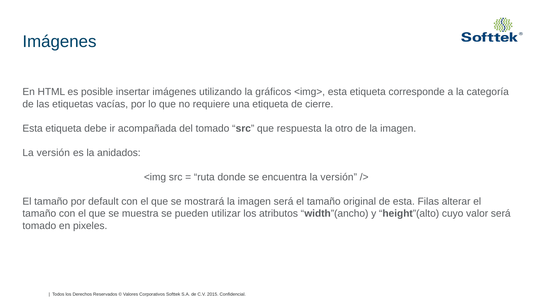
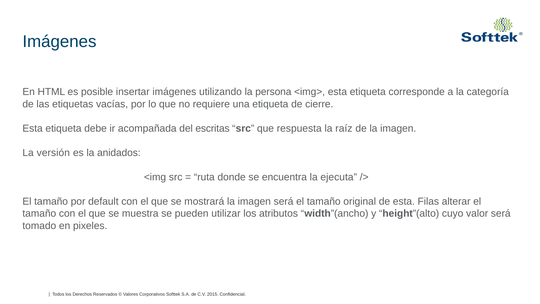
gráficos: gráficos -> persona (273, 92)
del tomado: tomado -> escritas (213, 128)
otro: otro -> raíz (344, 128)
encuentra la versión: versión -> ejecuta (339, 177)
